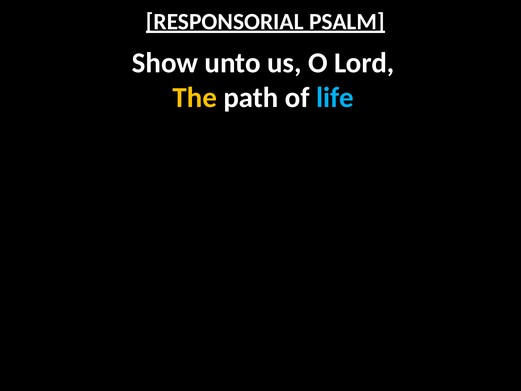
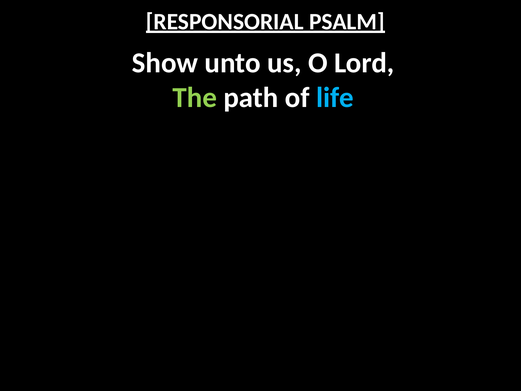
The colour: yellow -> light green (195, 98)
